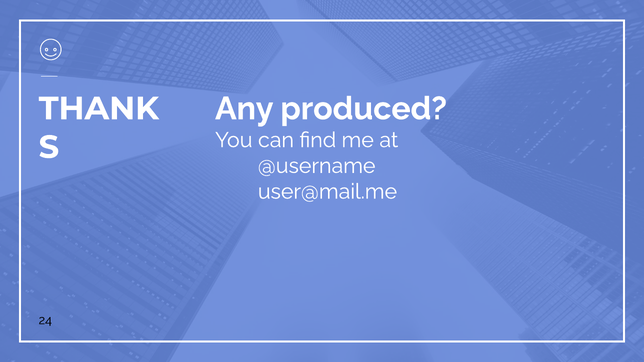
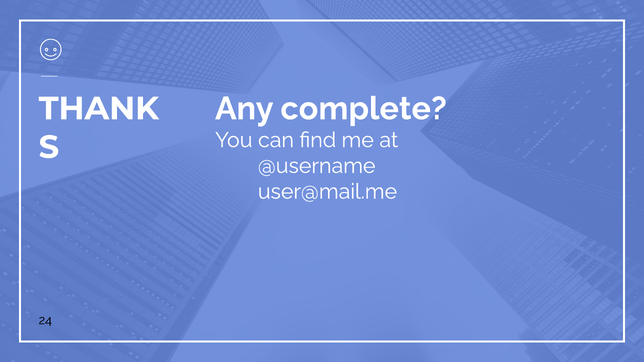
produced: produced -> complete (364, 109)
